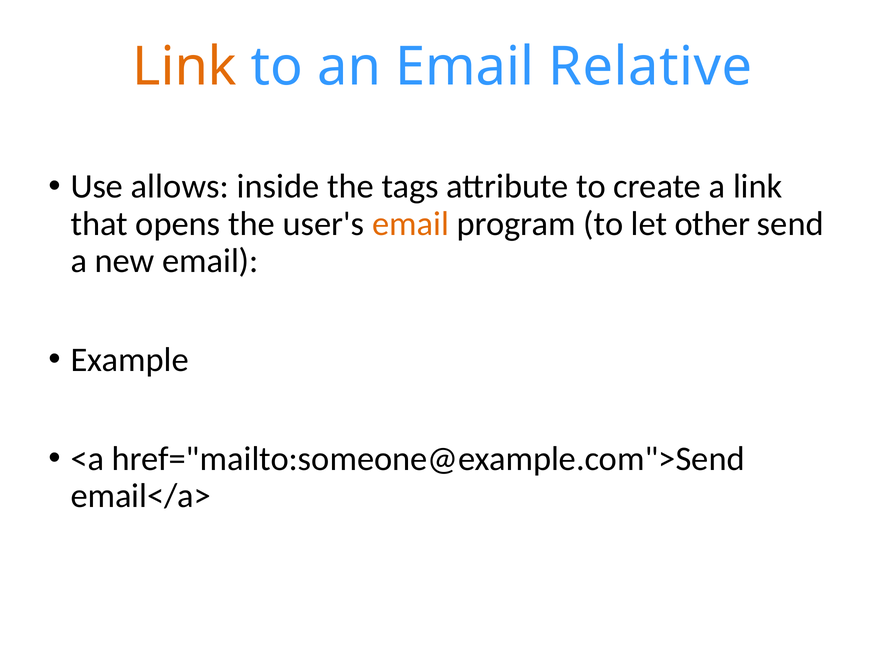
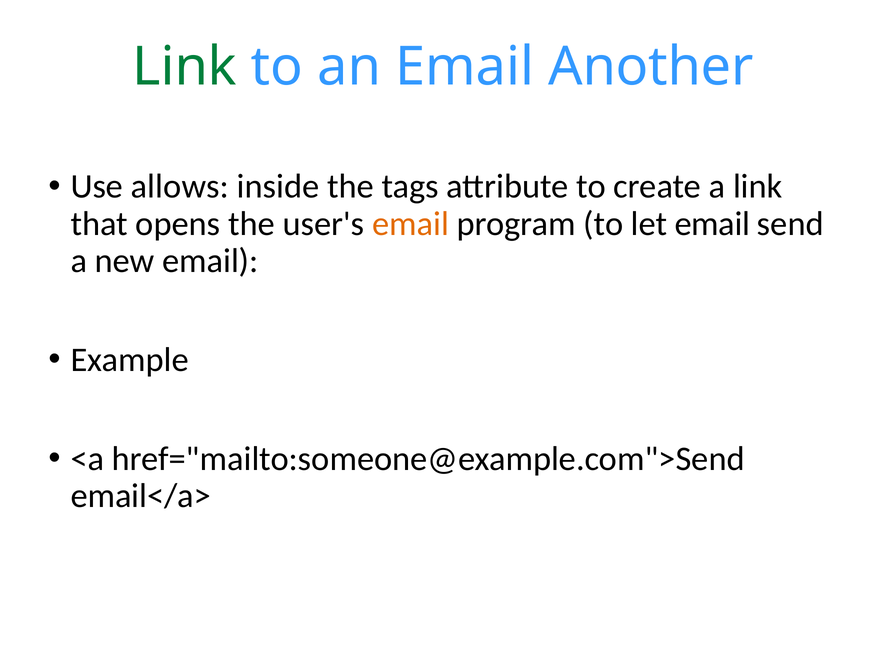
Link colour: orange -> green (185, 67)
Relative: Relative -> Another (651, 67)
let other: other -> email (712, 224)
